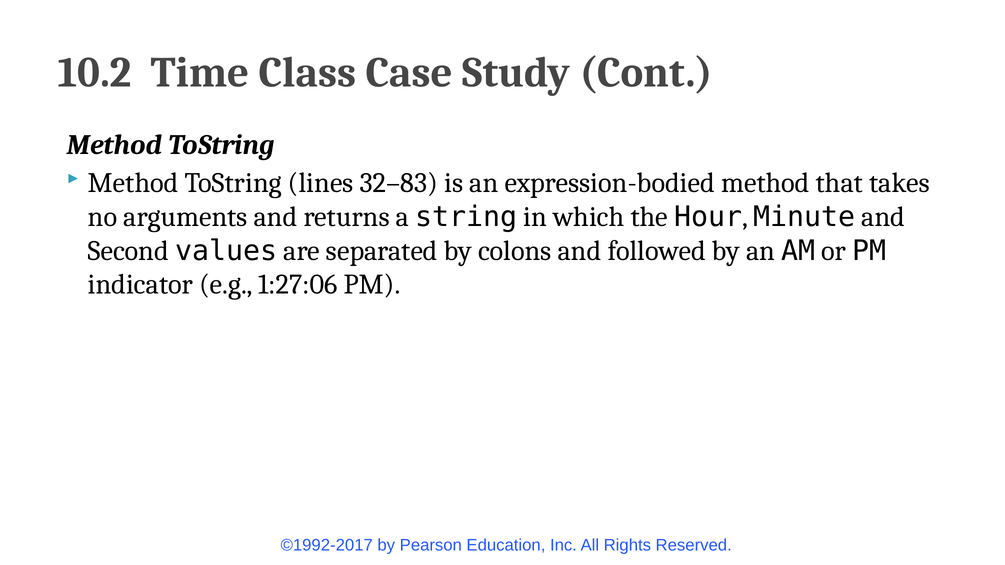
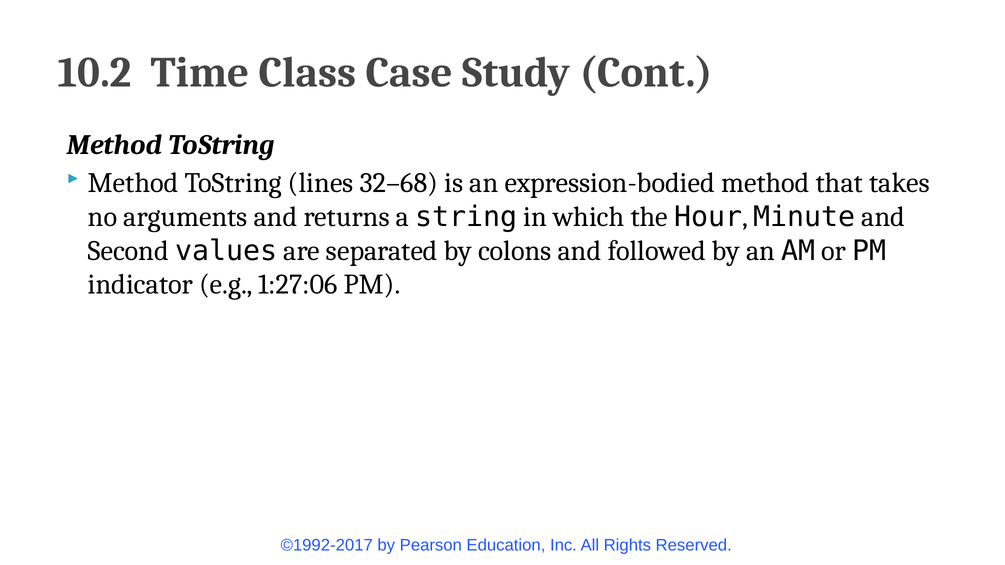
32–83: 32–83 -> 32–68 (399, 183)
